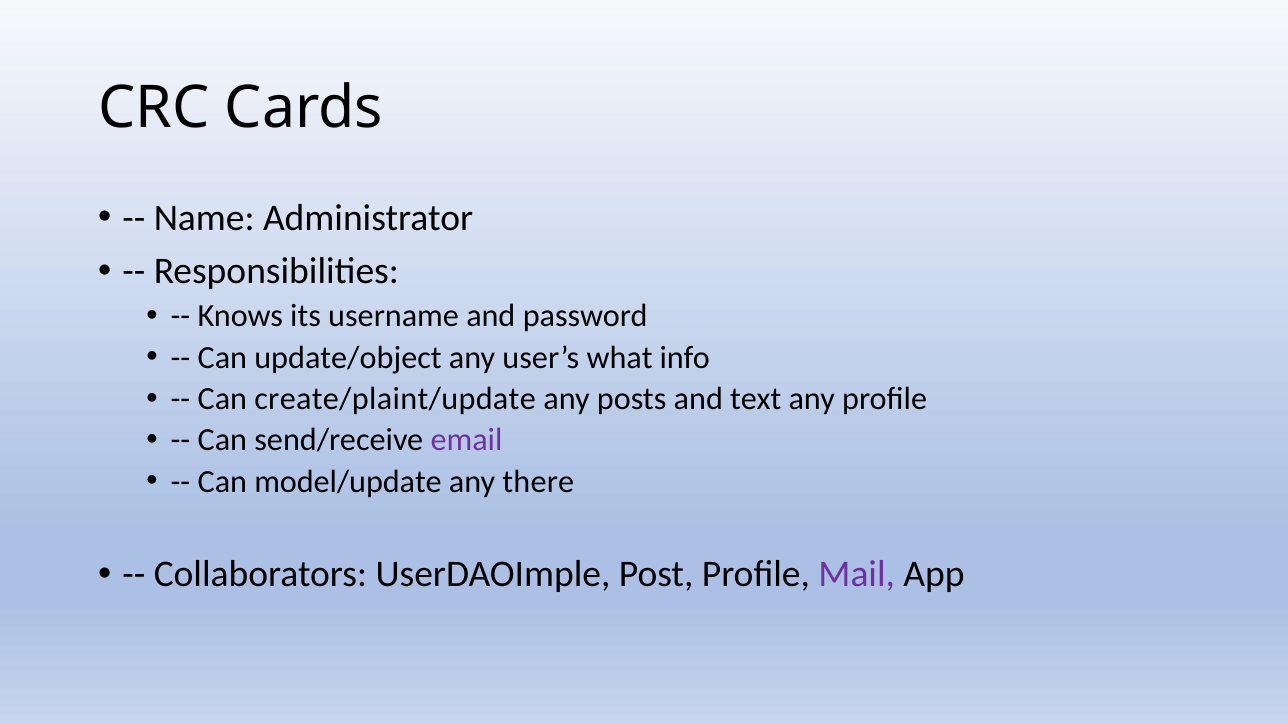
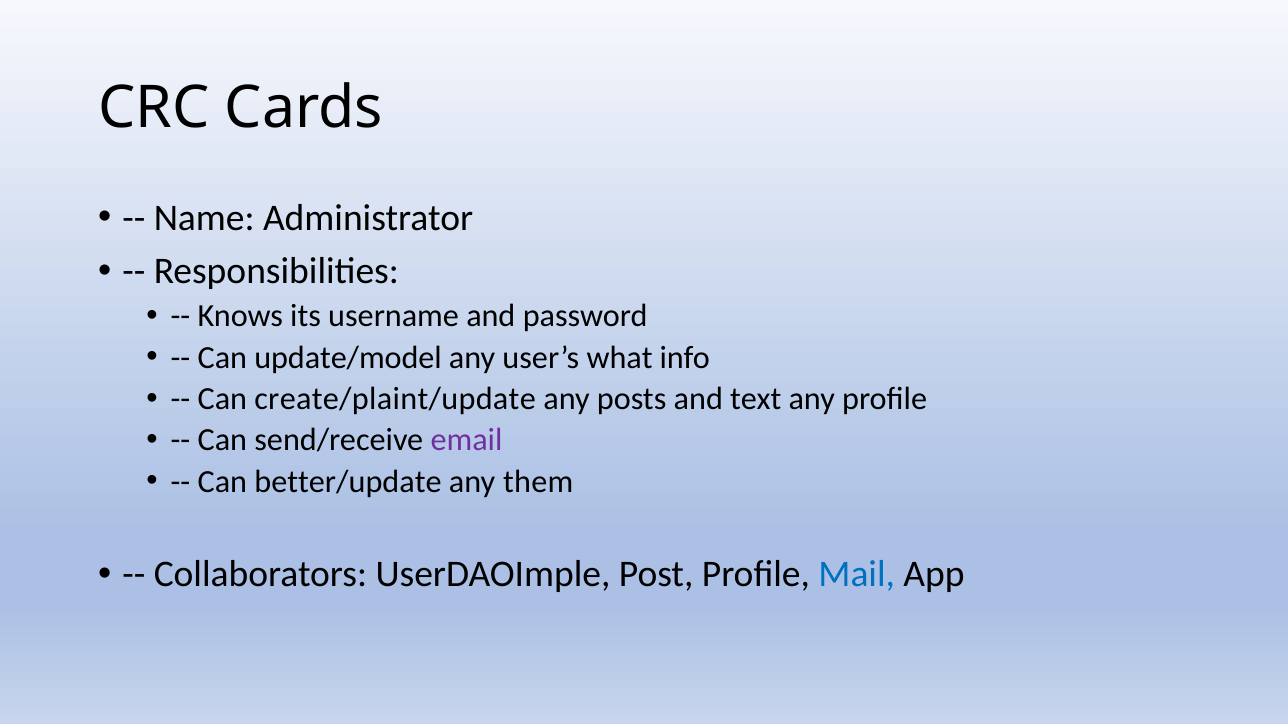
update/object: update/object -> update/model (348, 358)
model/update: model/update -> better/update (348, 482)
there: there -> them (538, 482)
Mail colour: purple -> blue (857, 574)
